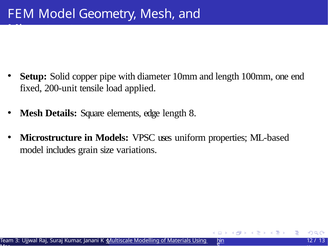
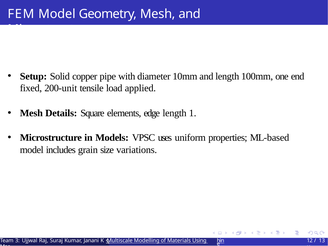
8: 8 -> 1 (193, 113)
